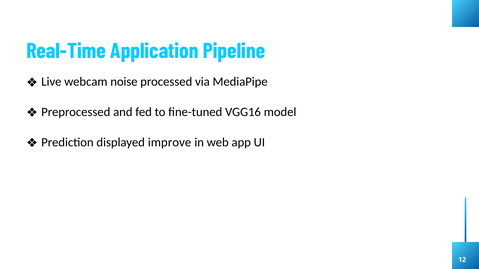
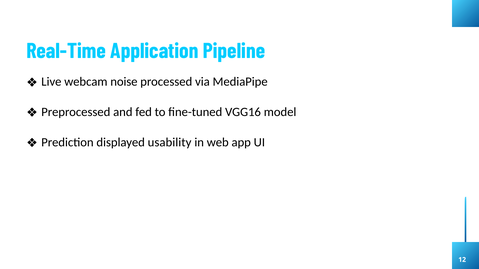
improve: improve -> usability (170, 143)
